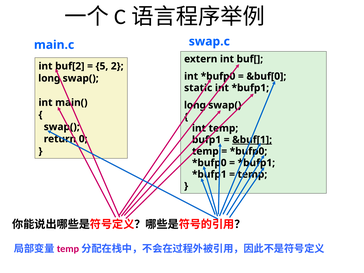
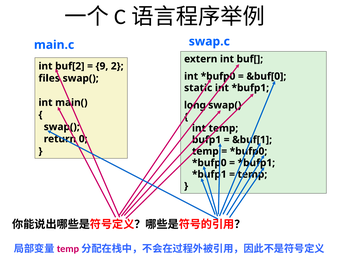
5: 5 -> 9 (102, 66)
long: long -> files (49, 78)
&buf[1 underline: present -> none (252, 140)
